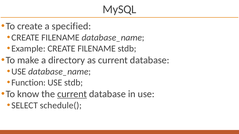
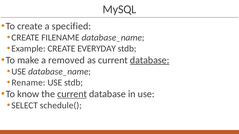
Example CREATE FILENAME: FILENAME -> EVERYDAY (97, 49)
directory: directory -> removed (67, 60)
database underline: none -> present (150, 60)
Function: Function -> Rename (28, 83)
